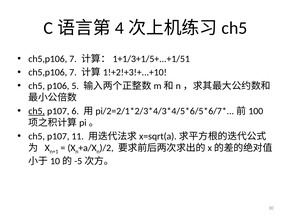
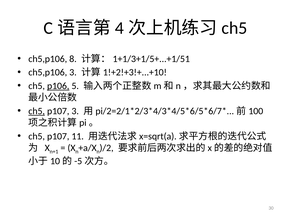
7: 7 -> 8 (73, 59)
7: 7 -> 3 (73, 72)
p106 underline: none -> present (58, 86)
p107 6: 6 -> 3 (75, 111)
